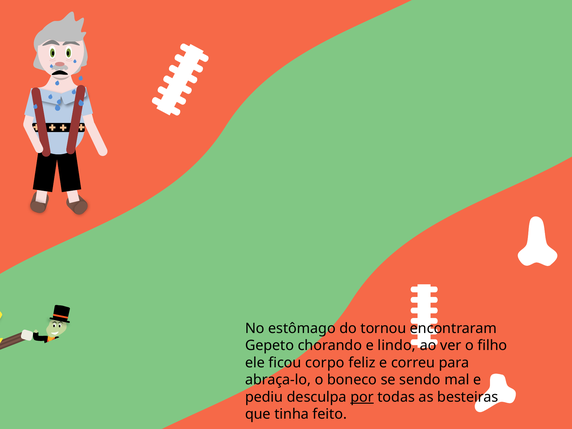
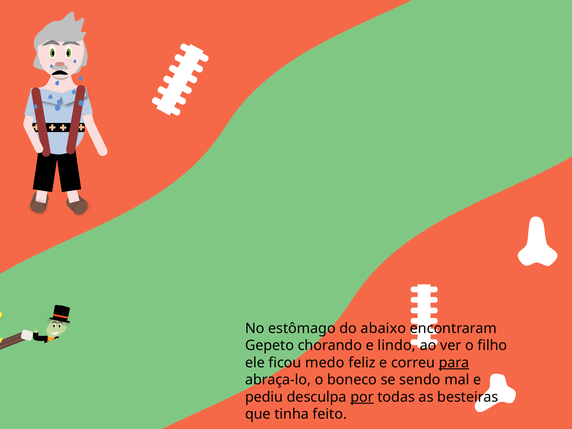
tornou: tornou -> abaixo (383, 328)
corpo: corpo -> medo (325, 363)
para underline: none -> present (454, 363)
